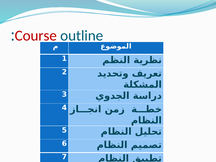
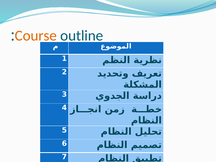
Course colour: red -> orange (36, 36)
